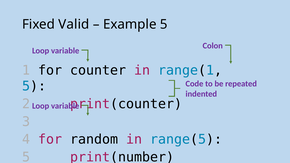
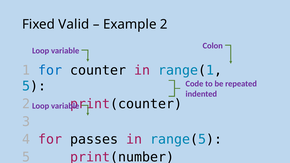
Example 5: 5 -> 2 (164, 24)
for colour: black -> blue (50, 70)
random: random -> passes (94, 140)
